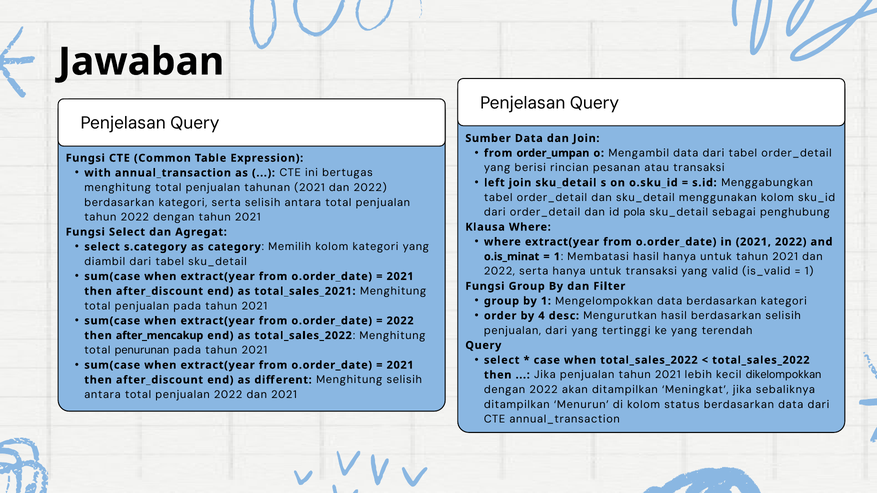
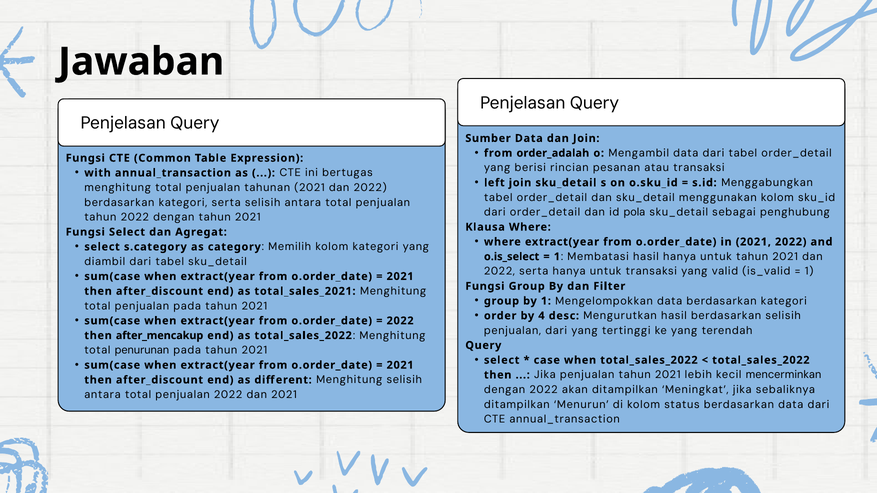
order_umpan: order_umpan -> order_adalah (553, 153)
o.is_minat: o.is_minat -> o.is_select (512, 257)
dikelompokkan: dikelompokkan -> mencerminkan (784, 375)
